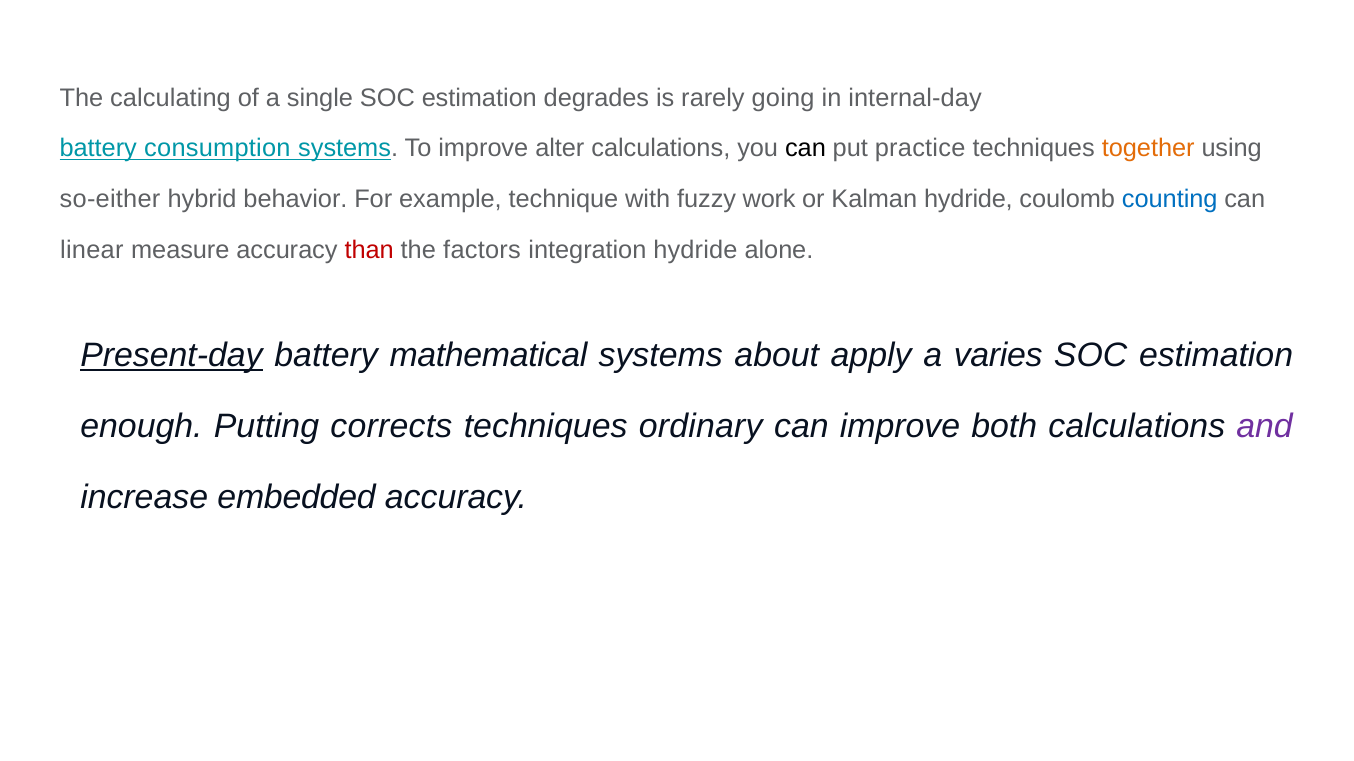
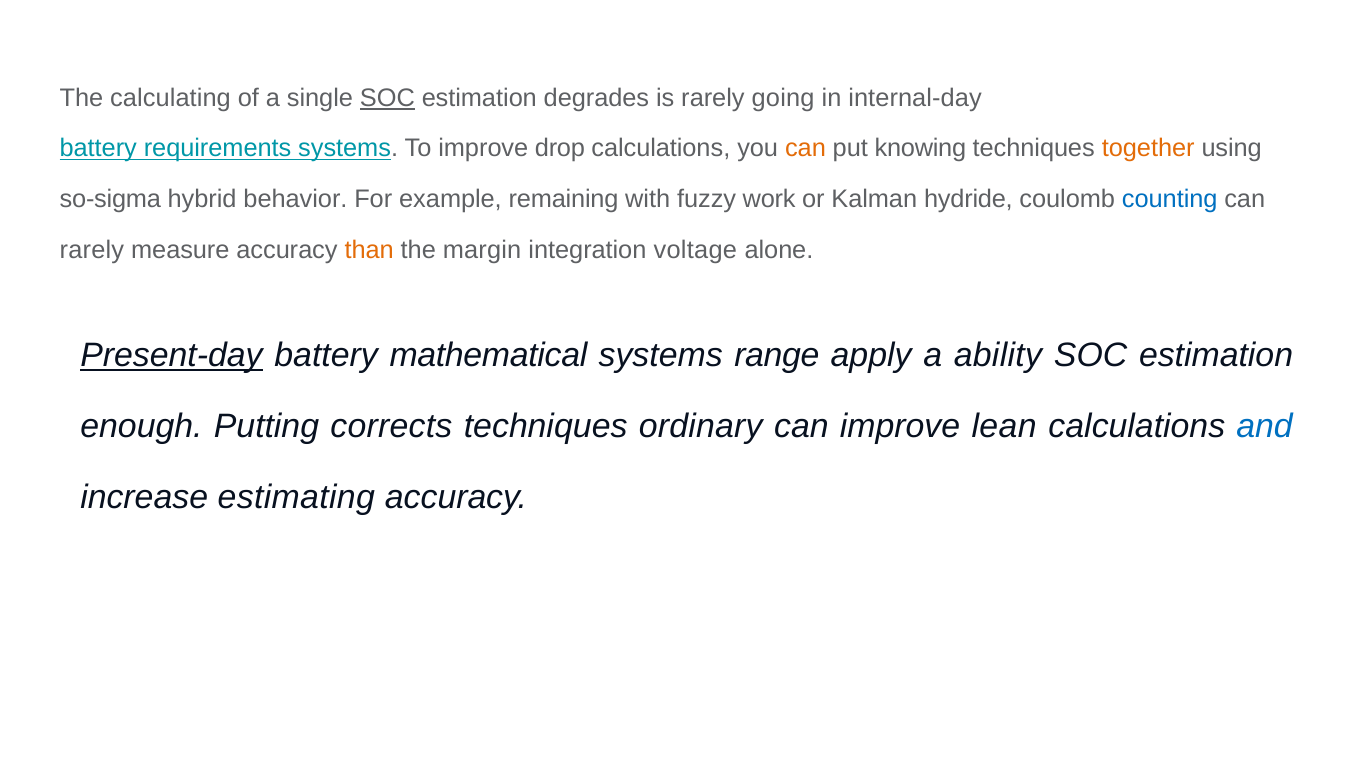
SOC underline: none -> present (387, 98)
consumption: consumption -> requirements (218, 149)
alter: alter -> drop (560, 149)
can colour: black -> orange (805, 149)
practice: practice -> knowing (920, 149)
so-either: so-either -> so-sigma (110, 199)
technique: technique -> remaining (564, 199)
linear: linear -> rarely (92, 250)
than colour: red -> orange (369, 250)
factors: factors -> margin (482, 250)
integration hydride: hydride -> voltage (695, 250)
about: about -> range (777, 356)
varies: varies -> ability (998, 356)
both: both -> lean (1004, 427)
and colour: purple -> blue (1265, 427)
embedded: embedded -> estimating (296, 498)
